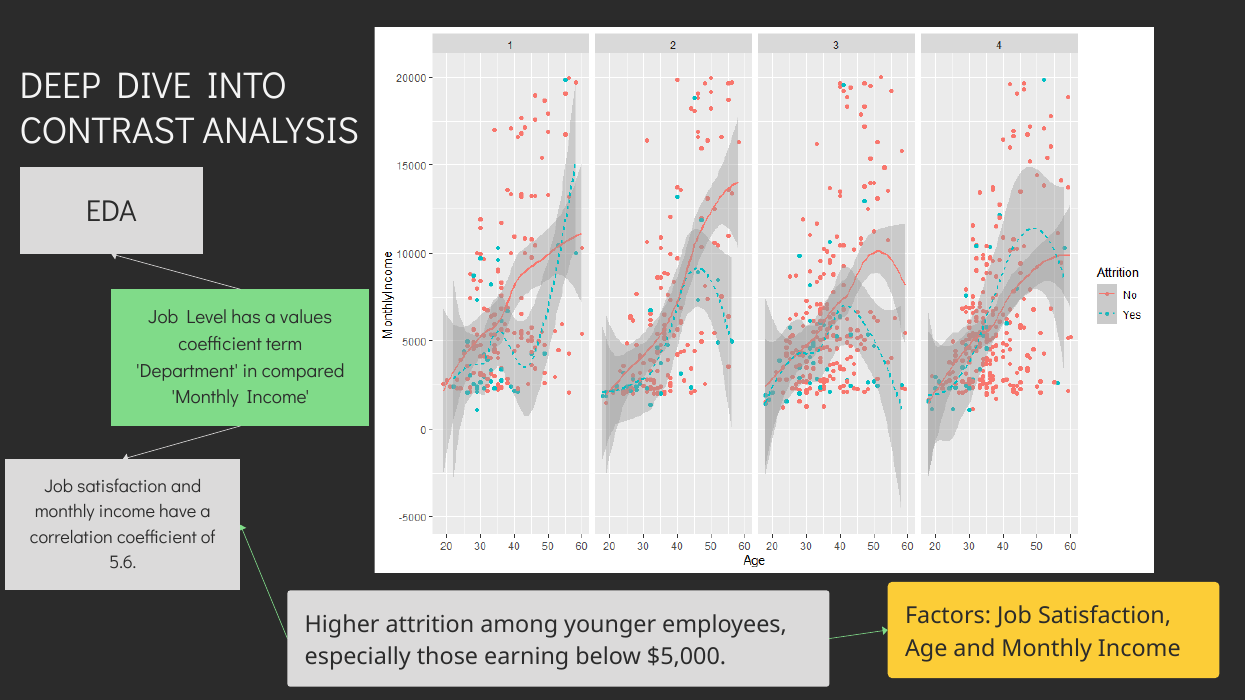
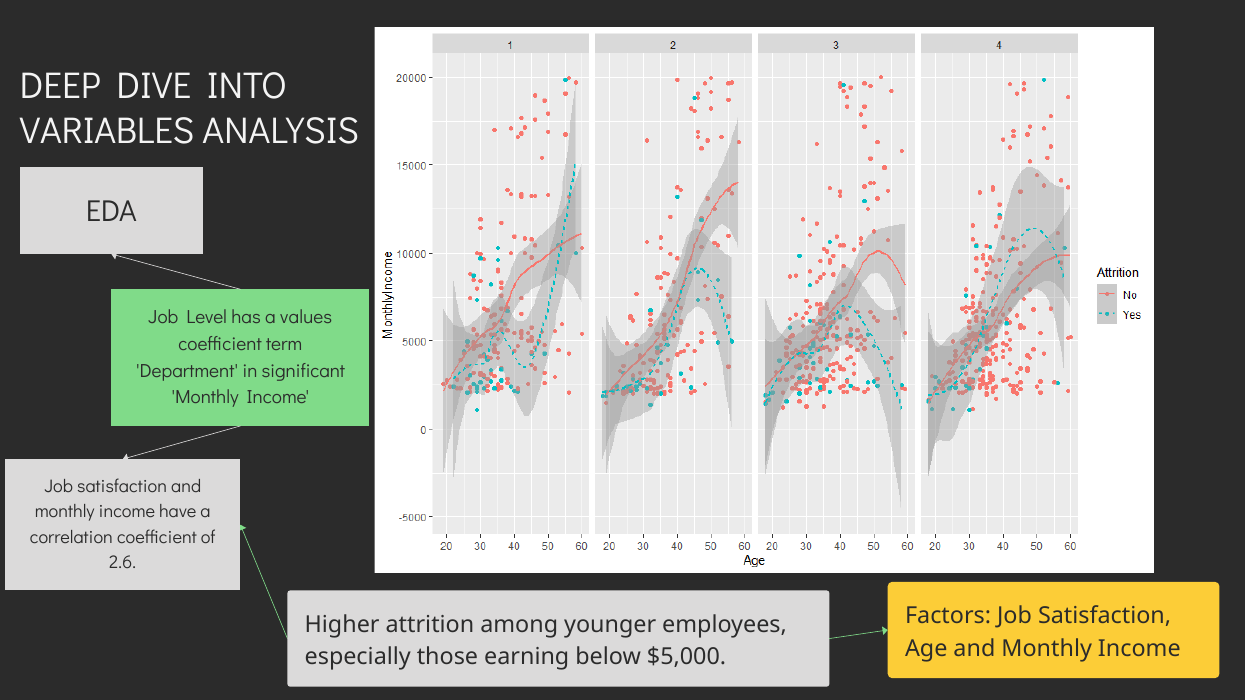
CONTRAST: CONTRAST -> VARIABLES (107, 131)
compared: compared -> significant (303, 371)
5.6: 5.6 -> 2.6 (123, 563)
